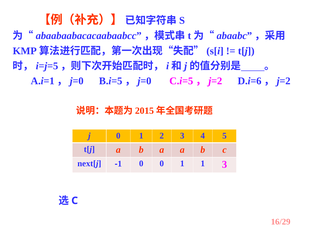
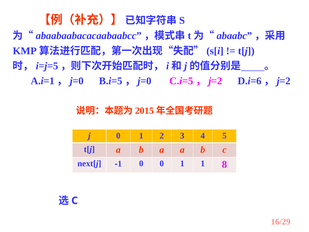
1 3: 3 -> 8 (224, 164)
